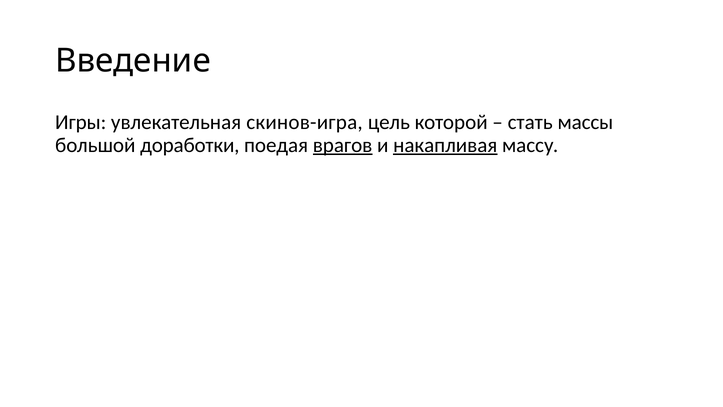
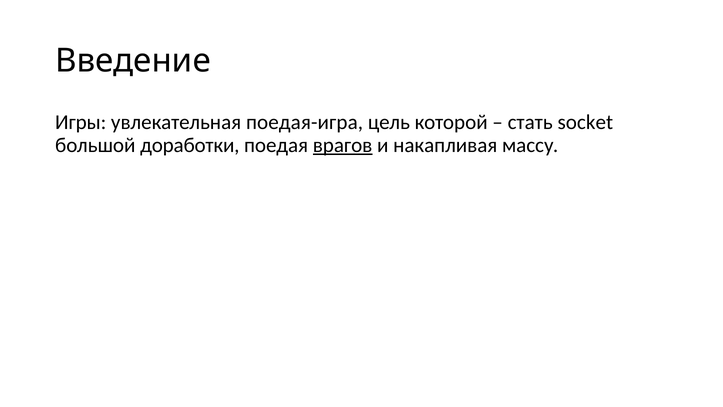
скинов-игра: скинов-игра -> поедая-игра (305, 122)
массы: массы -> socket (585, 122)
накапливая underline: present -> none (445, 145)
